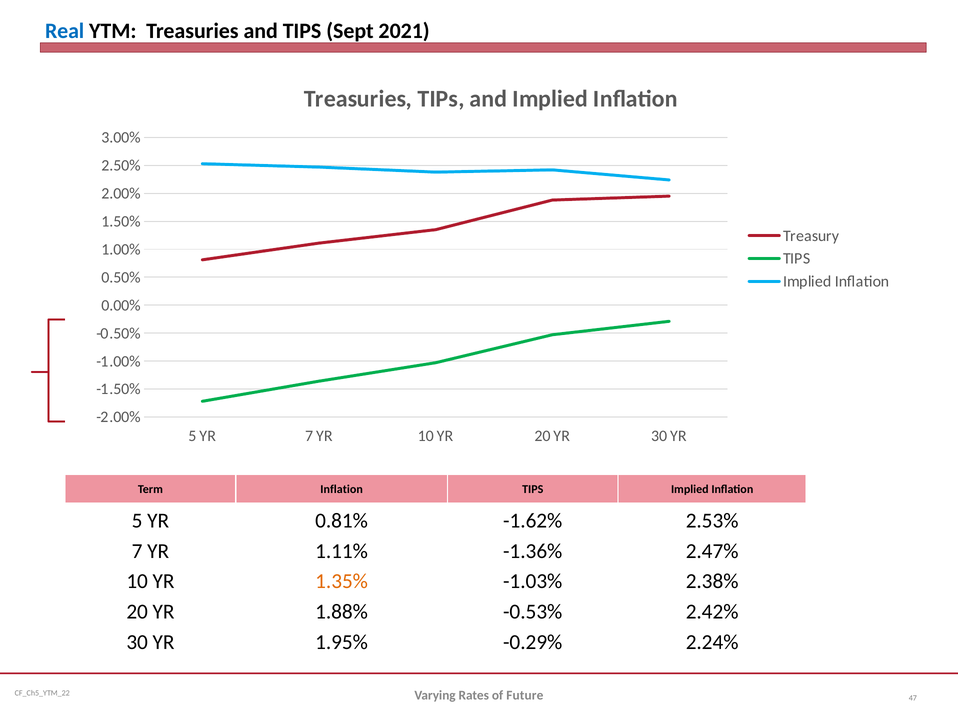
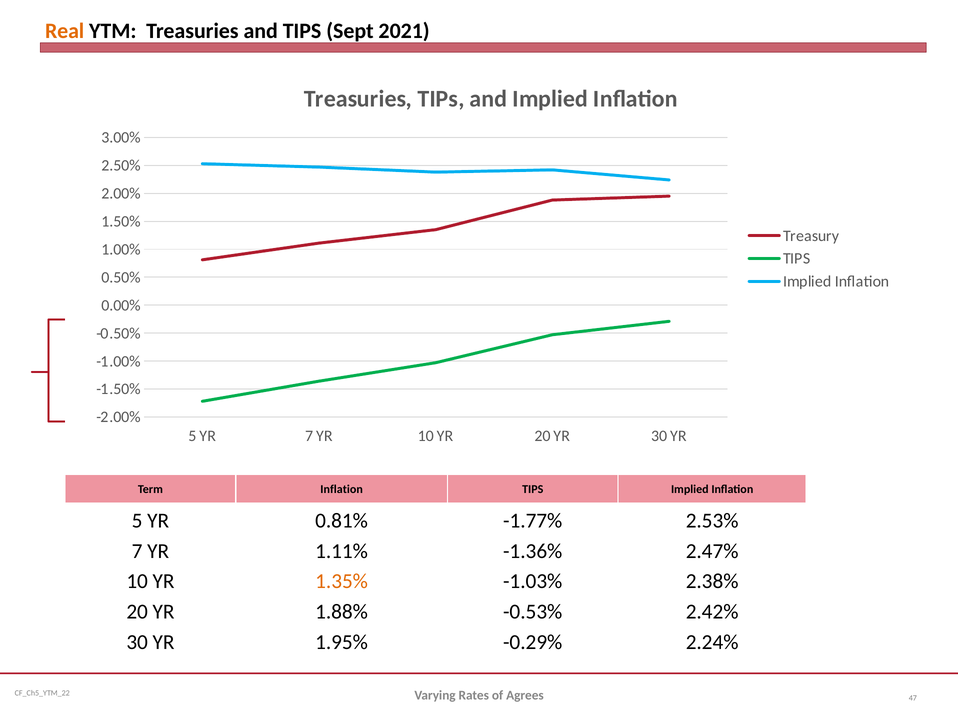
Real colour: blue -> orange (65, 31)
-1.62%: -1.62% -> -1.77% (533, 520)
Future: Future -> Agrees (525, 695)
